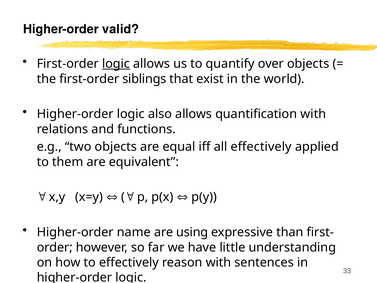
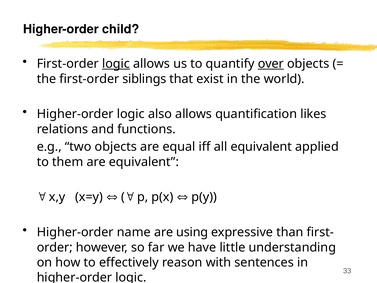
valid: valid -> child (121, 29)
over underline: none -> present (271, 64)
quantification with: with -> likes (313, 114)
all effectively: effectively -> equivalent (261, 147)
